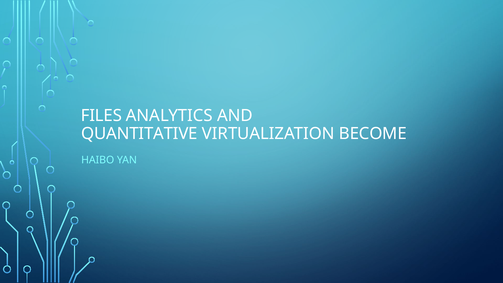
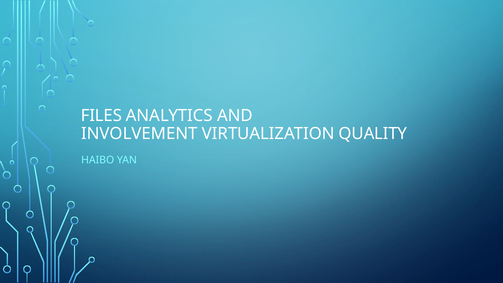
QUANTITATIVE: QUANTITATIVE -> INVOLVEMENT (139, 134)
BECOME: BECOME -> QUALITY (373, 134)
